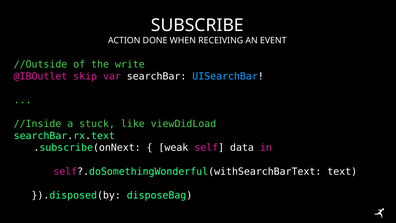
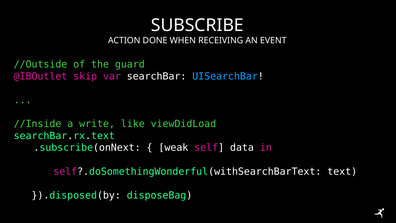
write: write -> guard (130, 64)
stuck: stuck -> write (97, 124)
